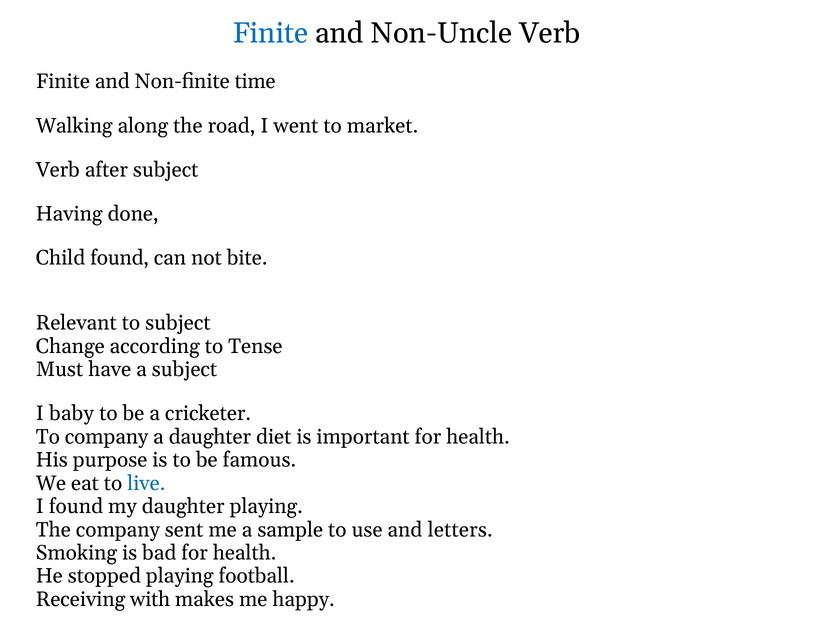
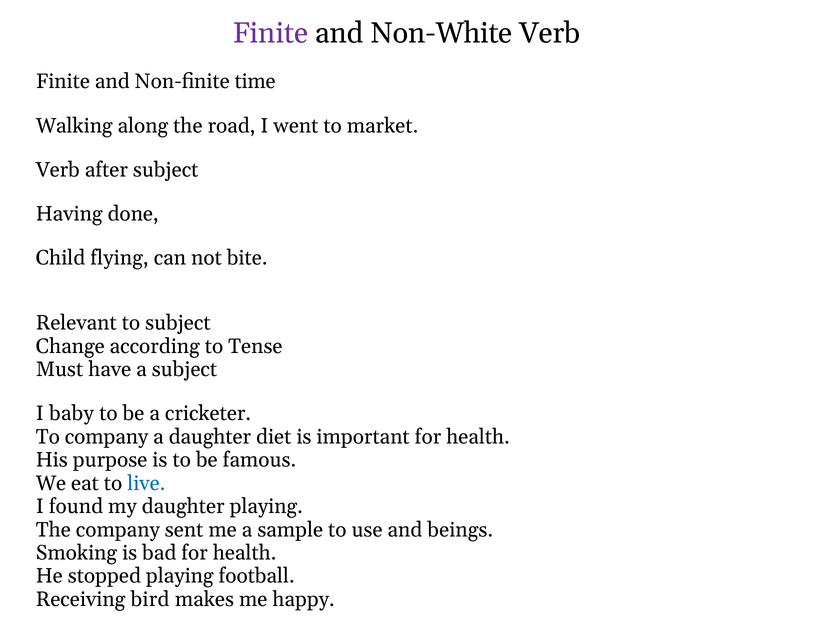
Finite colour: blue -> purple (270, 33)
Non-Uncle: Non-Uncle -> Non-White (442, 33)
Child found: found -> flying (119, 258)
letters: letters -> beings (460, 529)
Receiving with: with -> bird (150, 599)
